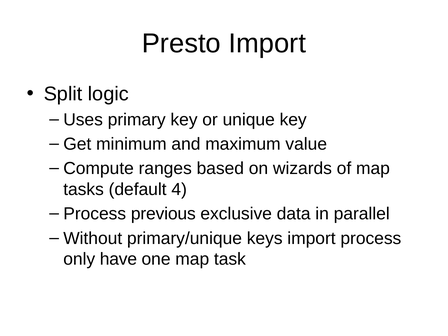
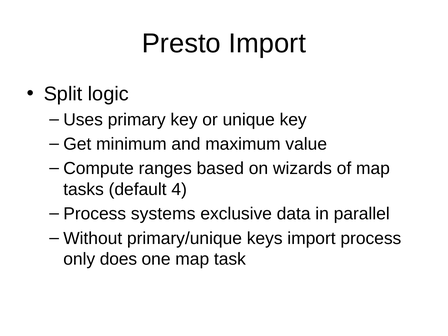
previous: previous -> systems (163, 214)
have: have -> does (118, 259)
